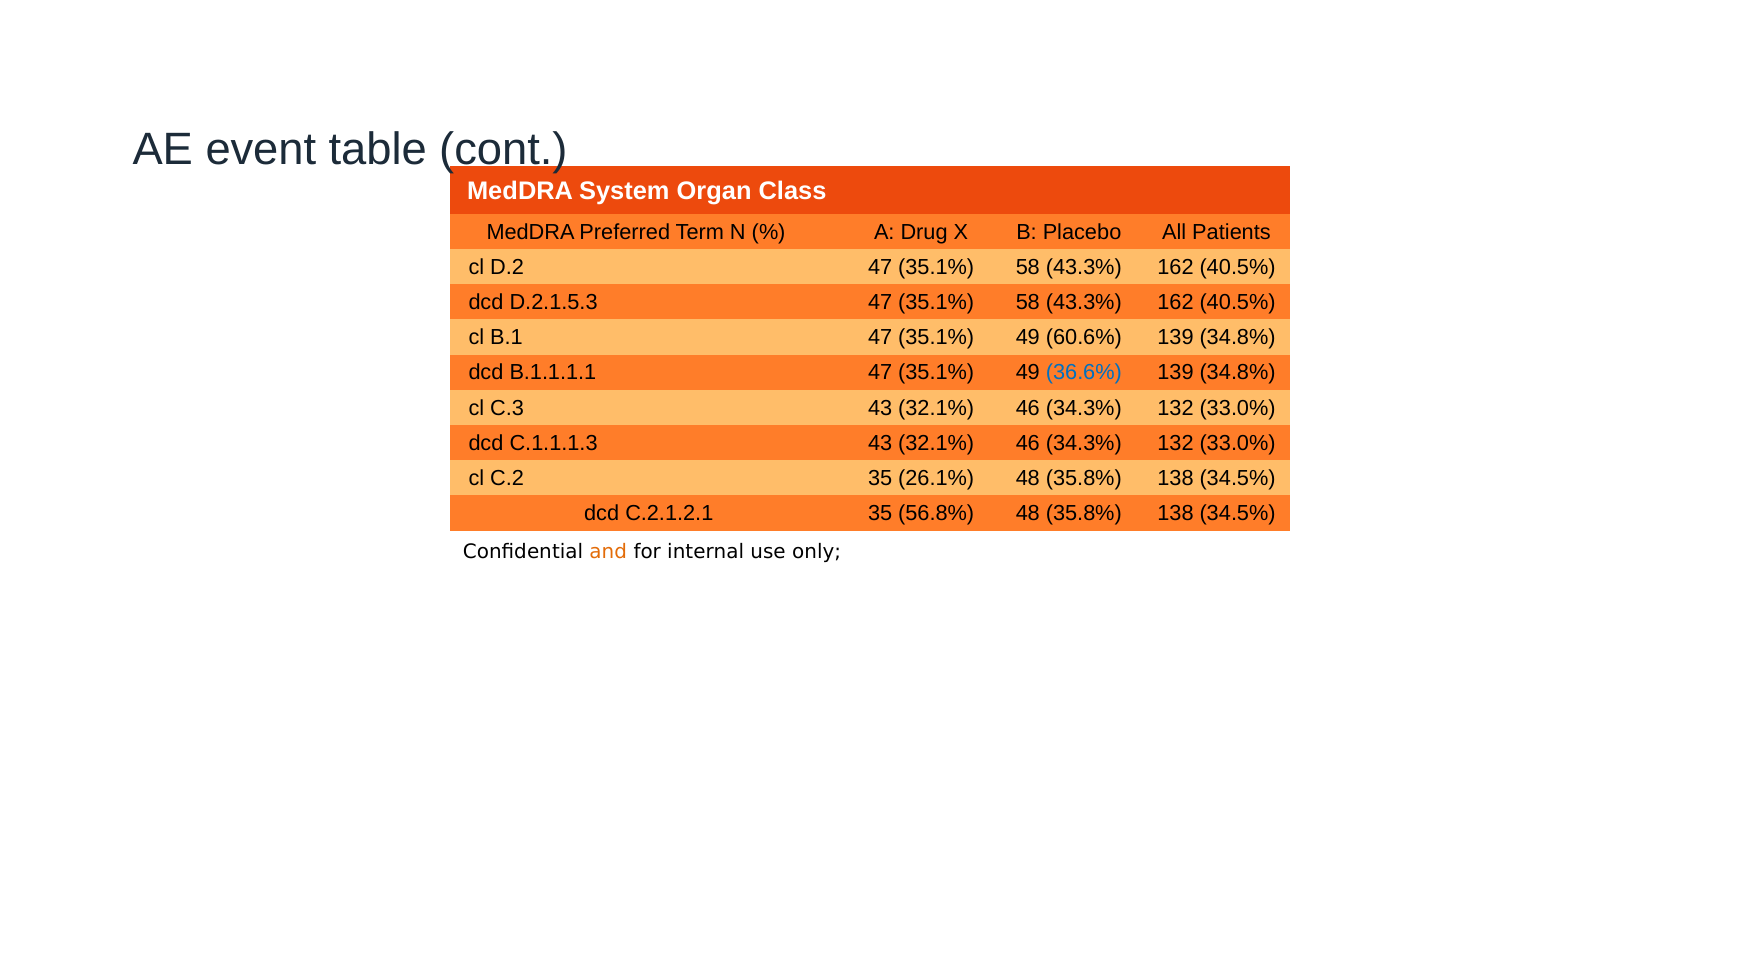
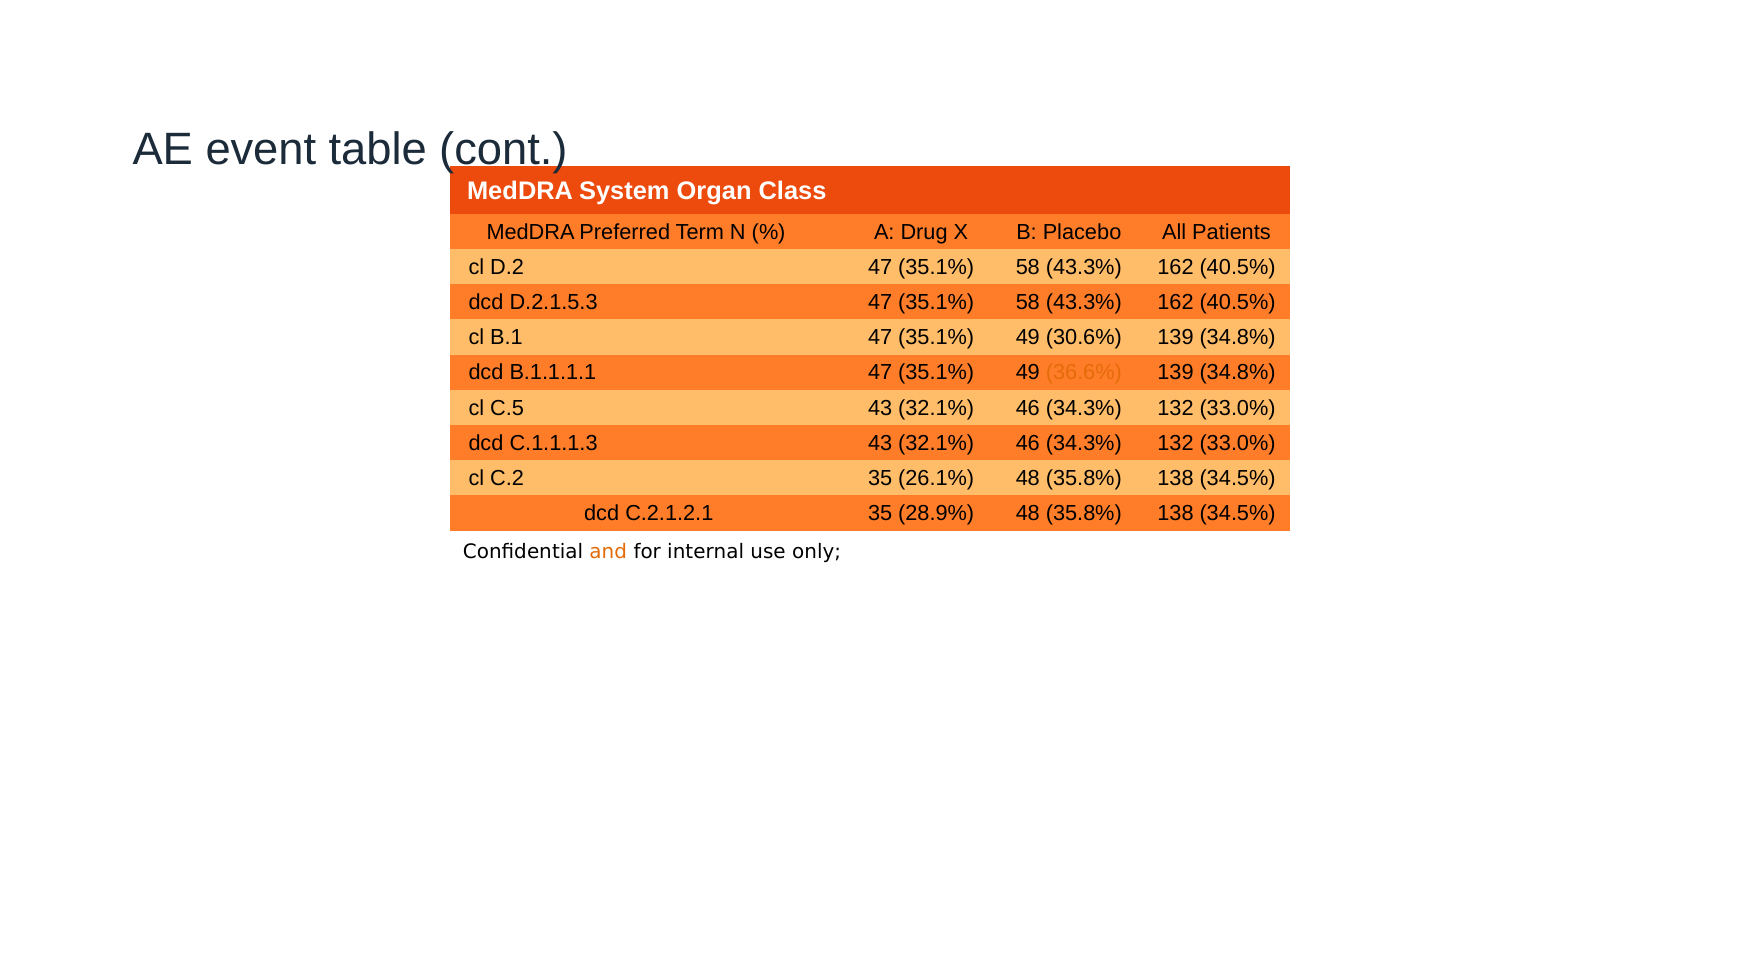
60.6%: 60.6% -> 30.6% (1084, 338)
36.6% colour: blue -> orange (1084, 373)
C.3: C.3 -> C.5 (507, 408)
56.8%: 56.8% -> 28.9% (936, 514)
